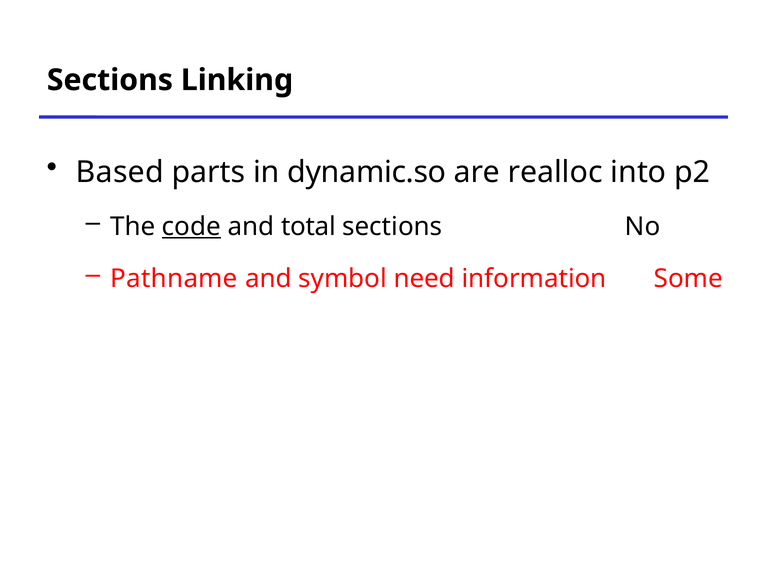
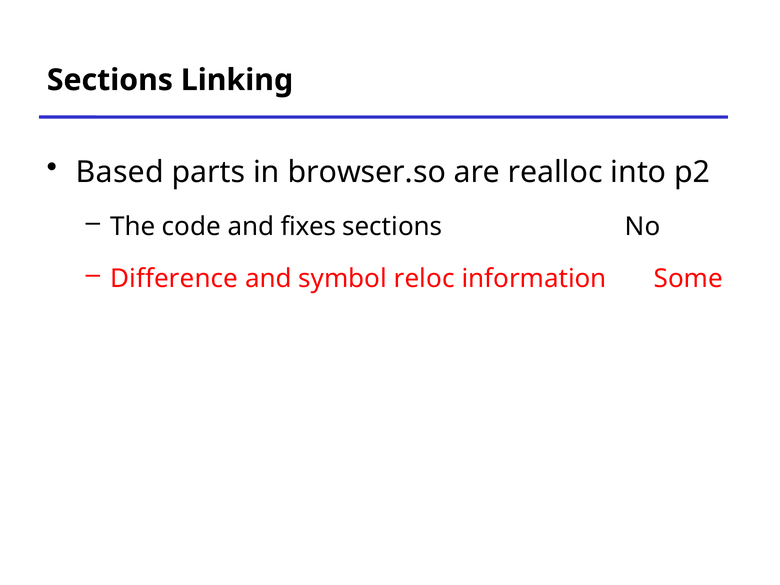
dynamic.so: dynamic.so -> browser.so (367, 172)
code underline: present -> none (191, 227)
total: total -> fixes (308, 227)
Pathname: Pathname -> Difference (174, 279)
need: need -> reloc (424, 279)
